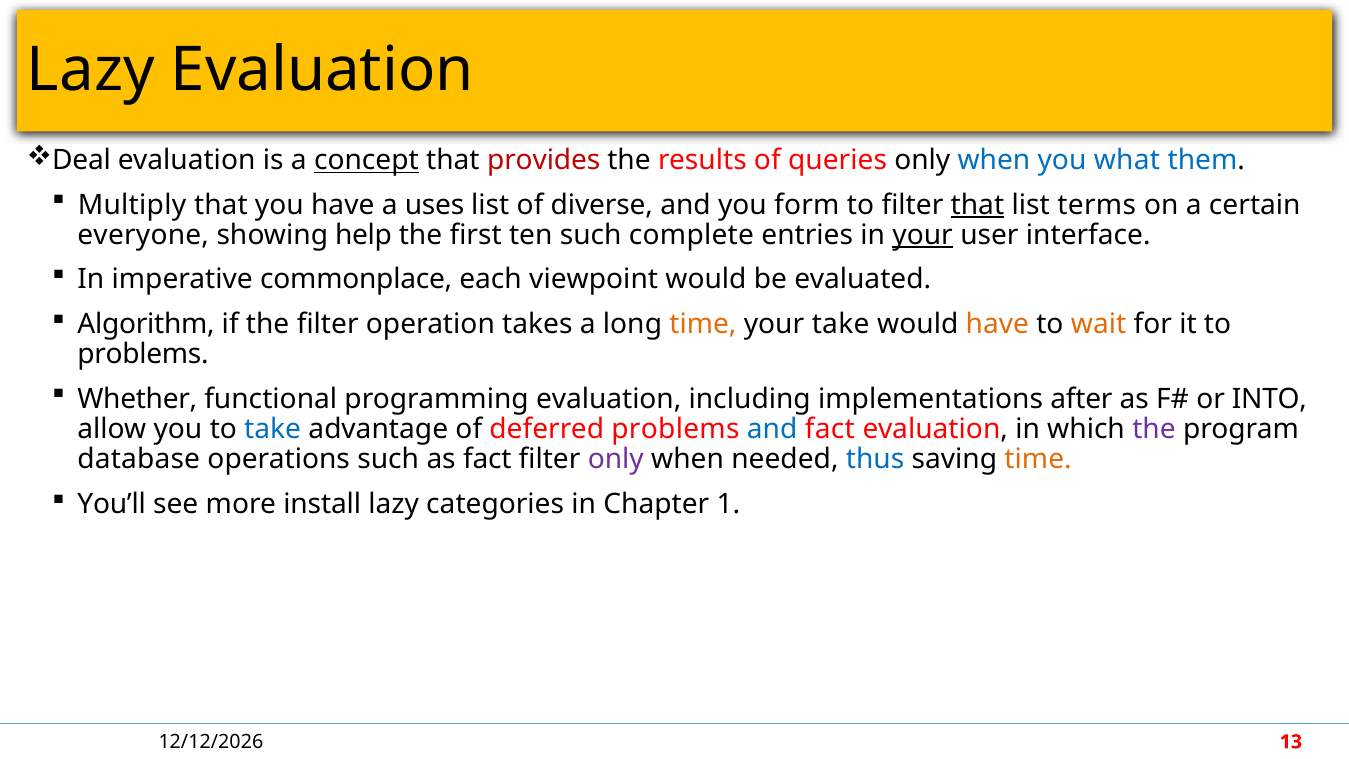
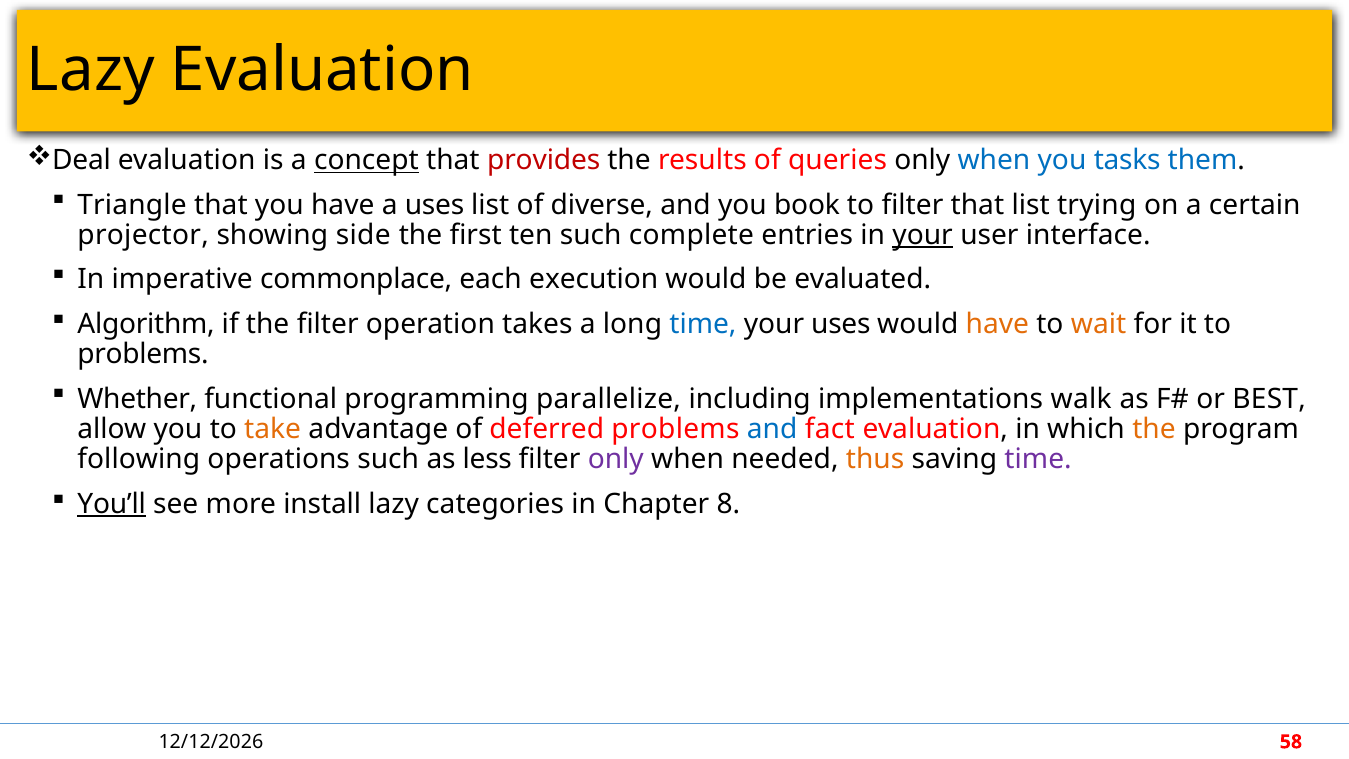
what: what -> tasks (1127, 160)
Multiply: Multiply -> Triangle (132, 205)
form: form -> book (807, 205)
that underline: present -> none (977, 205)
terms: terms -> trying (1097, 205)
everyone: everyone -> projector (143, 235)
help: help -> side (363, 235)
viewpoint: viewpoint -> execution (594, 280)
time colour: orange -> blue (703, 324)
your take: take -> uses (841, 324)
programming evaluation: evaluation -> parallelize (609, 399)
after: after -> walk (1081, 399)
INTO: INTO -> BEST (1269, 399)
take colour: blue -> orange (273, 429)
the colour: purple -> orange (1154, 429)
database: database -> following (139, 459)
as fact: fact -> less (487, 459)
thus colour: blue -> orange (875, 459)
time colour: orange -> purple (1038, 459)
You’ll underline: none -> present (112, 504)
1: 1 -> 8 (728, 504)
13: 13 -> 58 (1291, 742)
